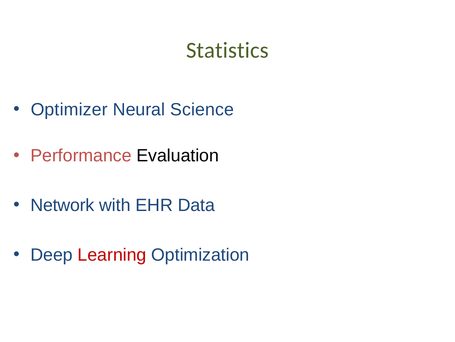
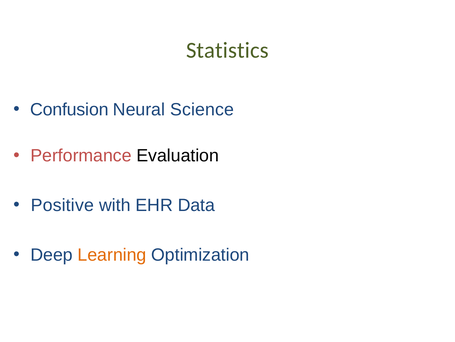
Optimizer: Optimizer -> Confusion (69, 109)
Network: Network -> Positive (62, 205)
Learning colour: red -> orange (112, 254)
